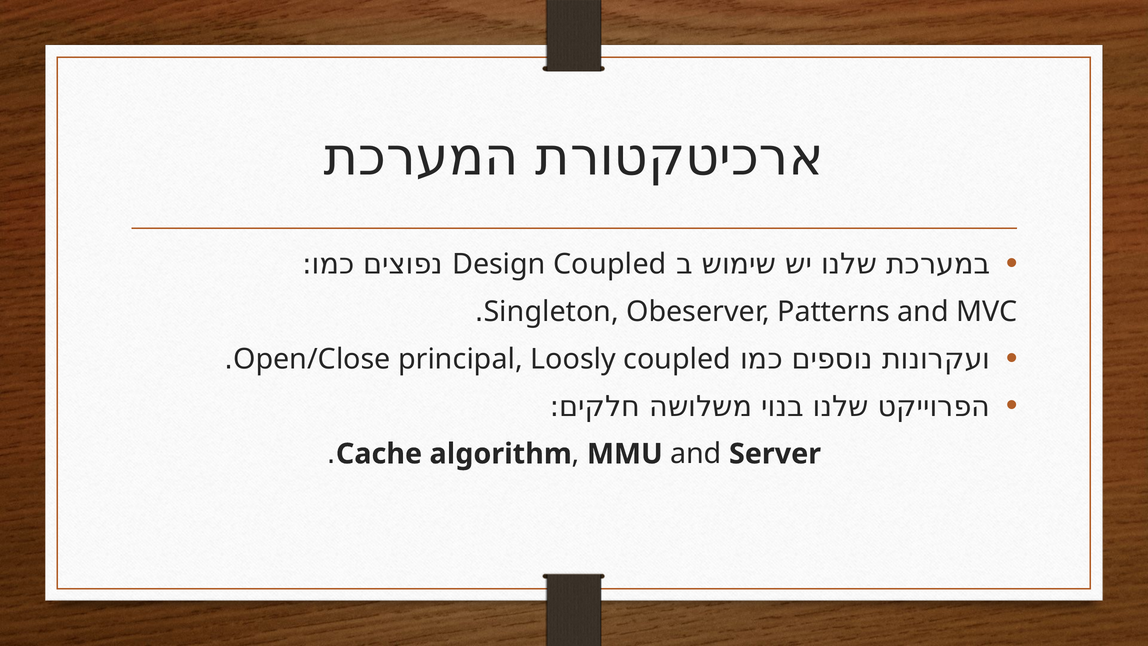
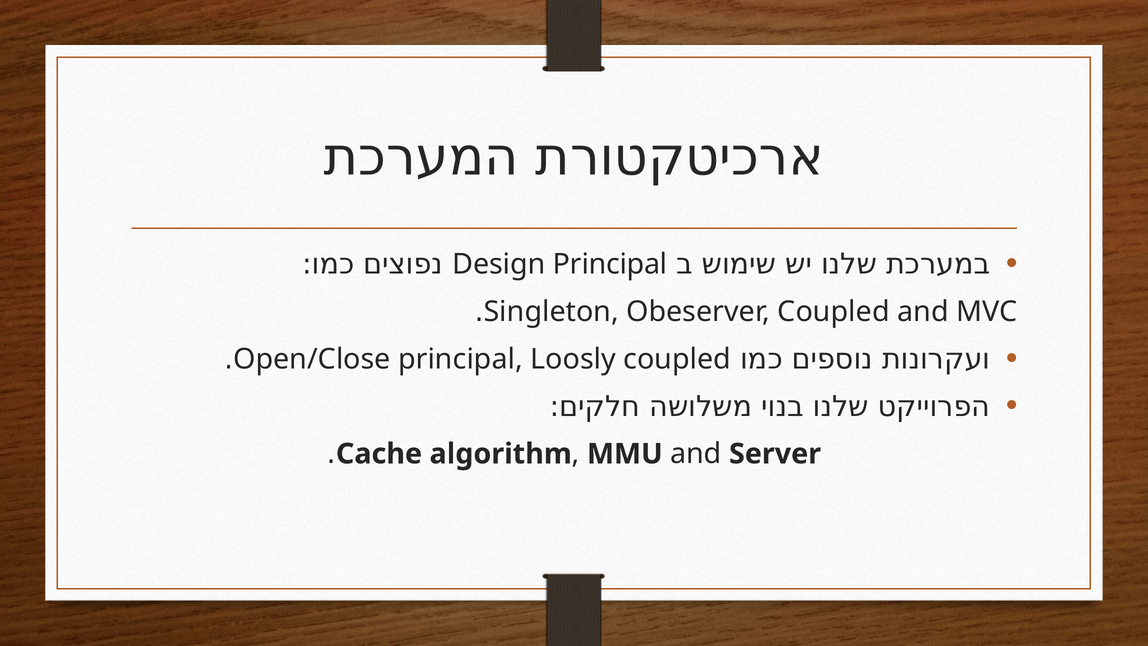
Design Coupled: Coupled -> Principal (610, 264)
Obeserver Patterns: Patterns -> Coupled (834, 312)
